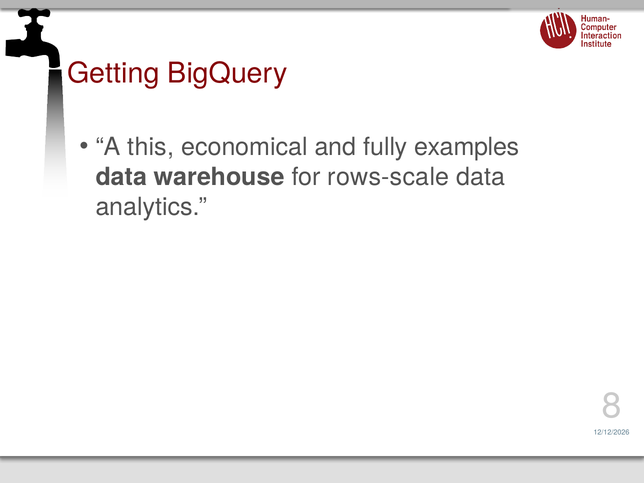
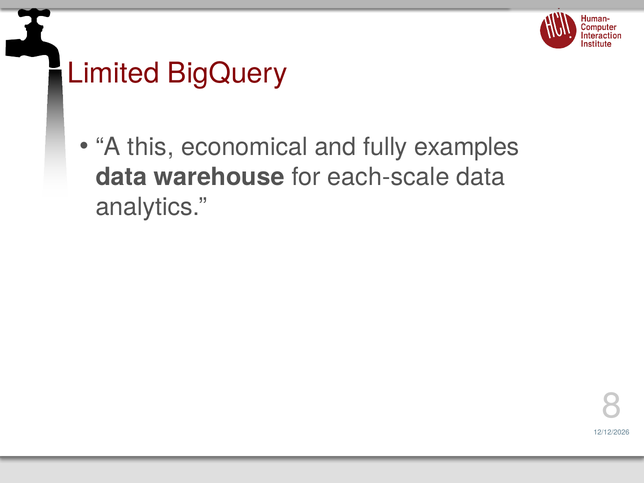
Getting: Getting -> Limited (113, 73)
rows-scale: rows-scale -> each-scale (388, 177)
